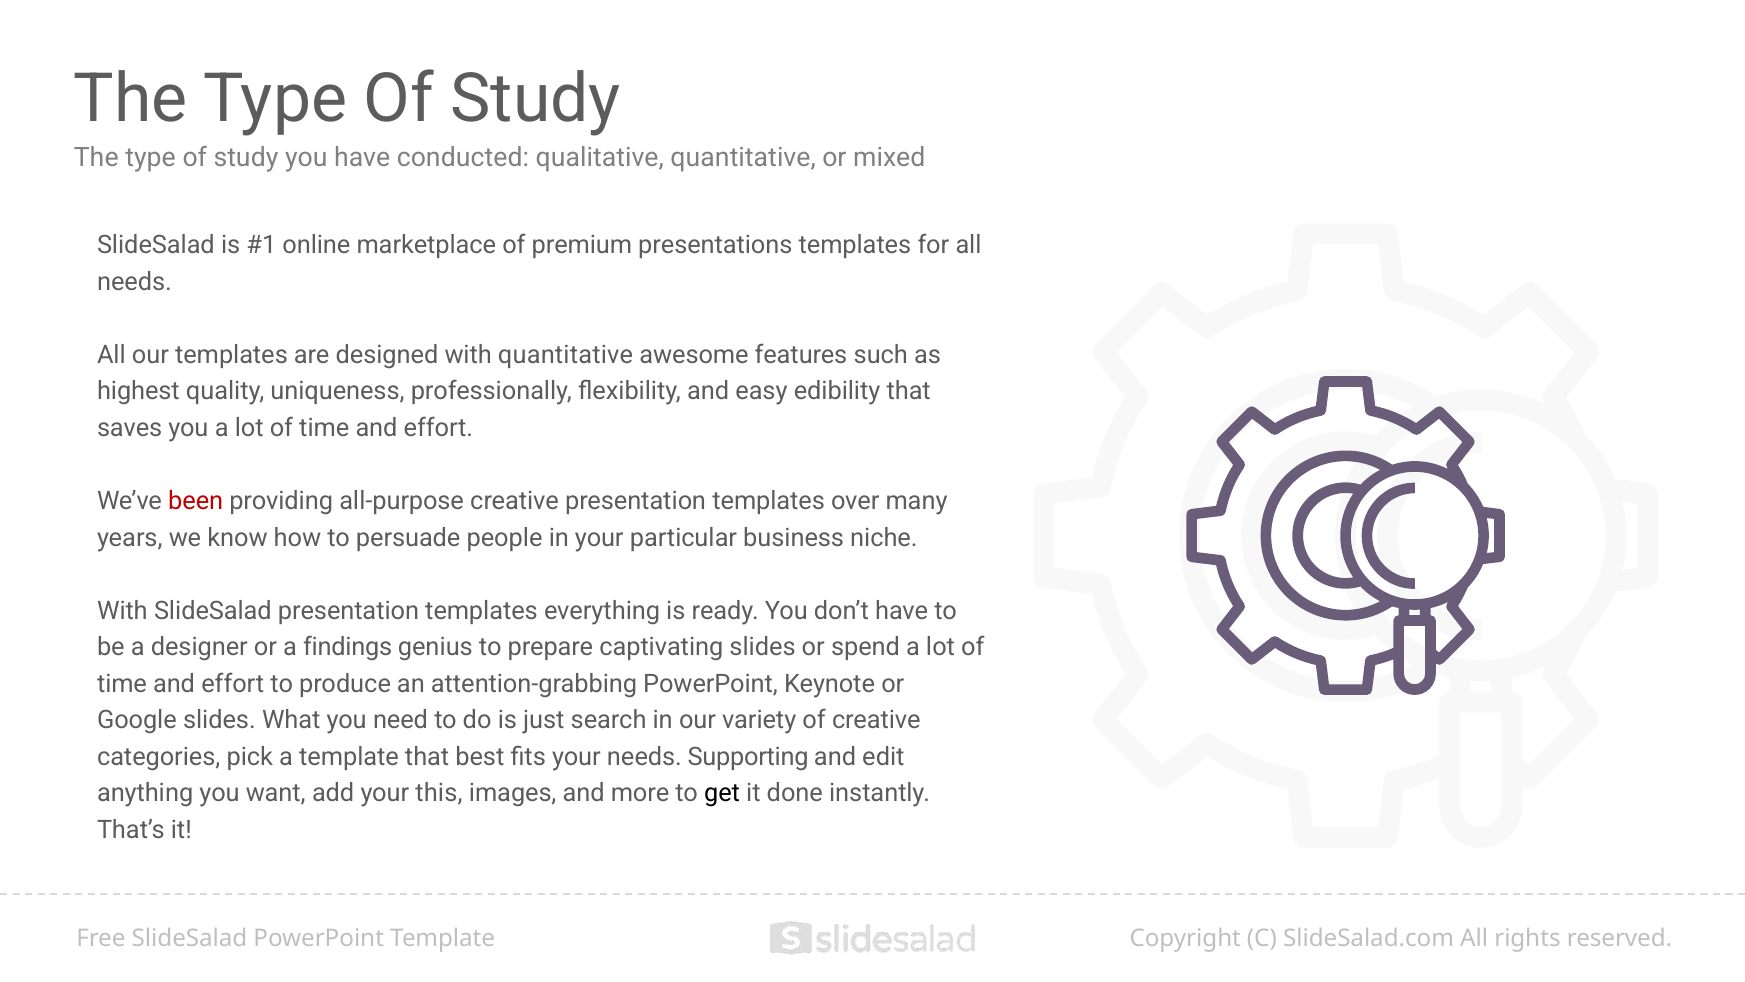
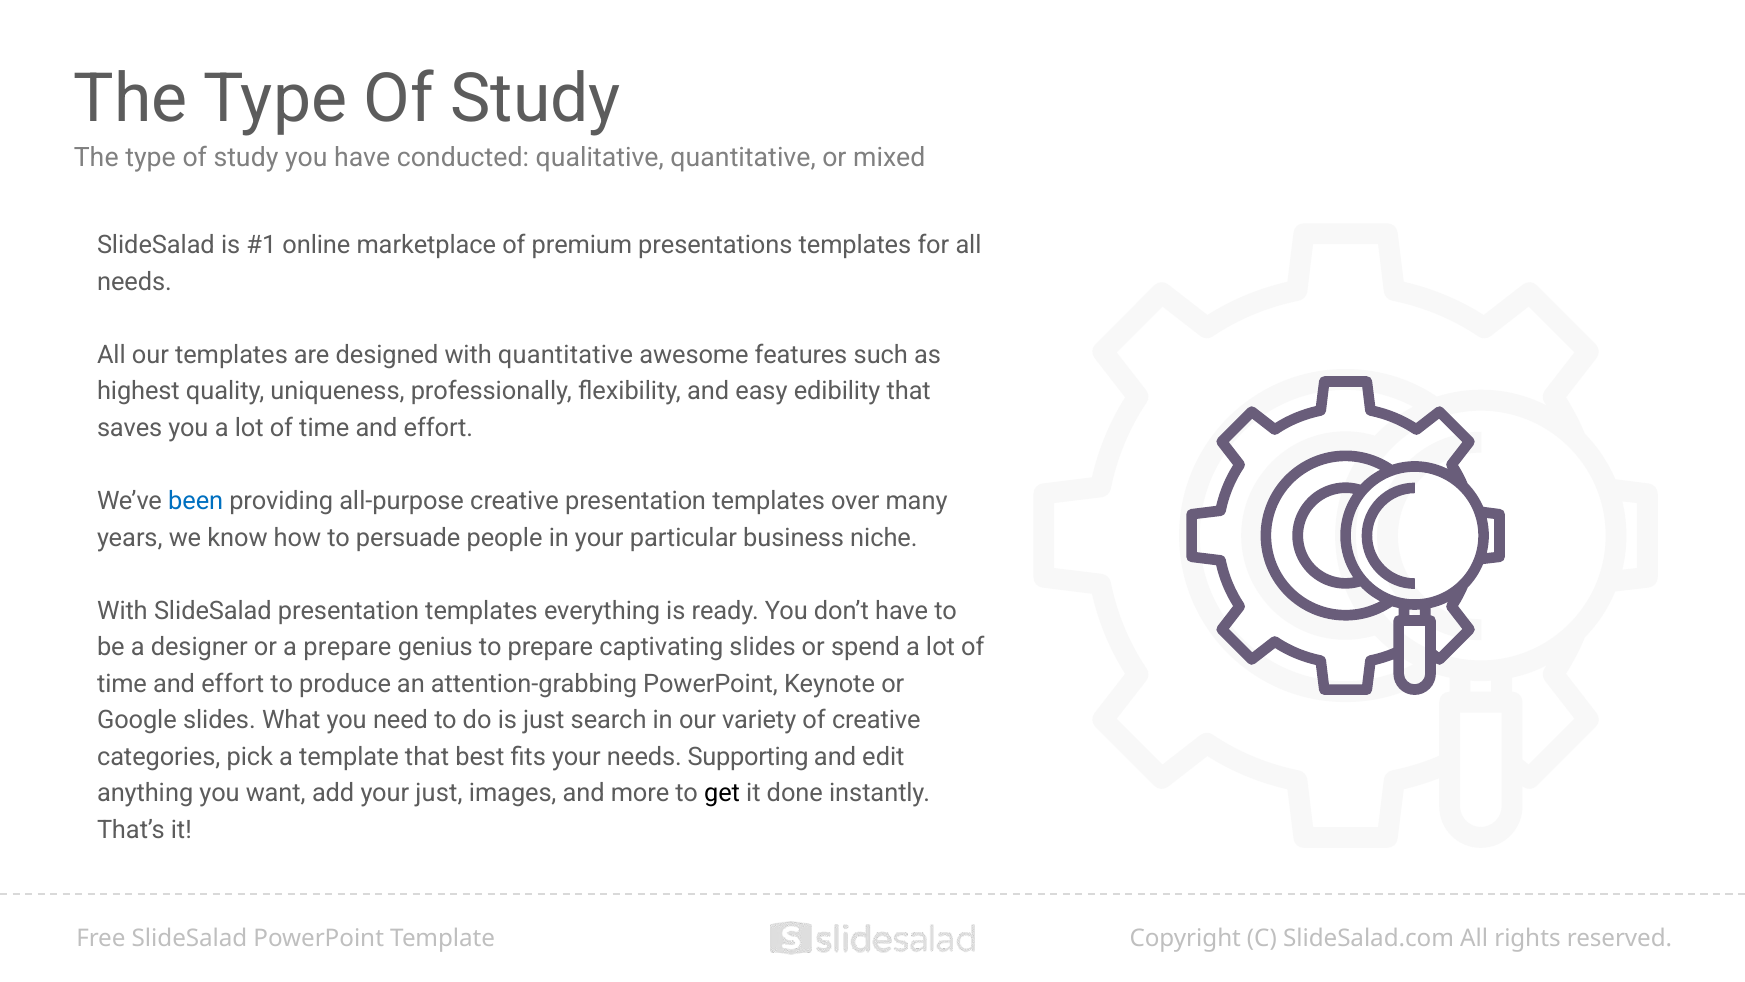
been colour: red -> blue (196, 501)
a findings: findings -> prepare (347, 647)
your this: this -> just (439, 793)
